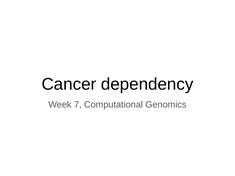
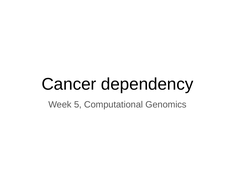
7: 7 -> 5 (78, 105)
